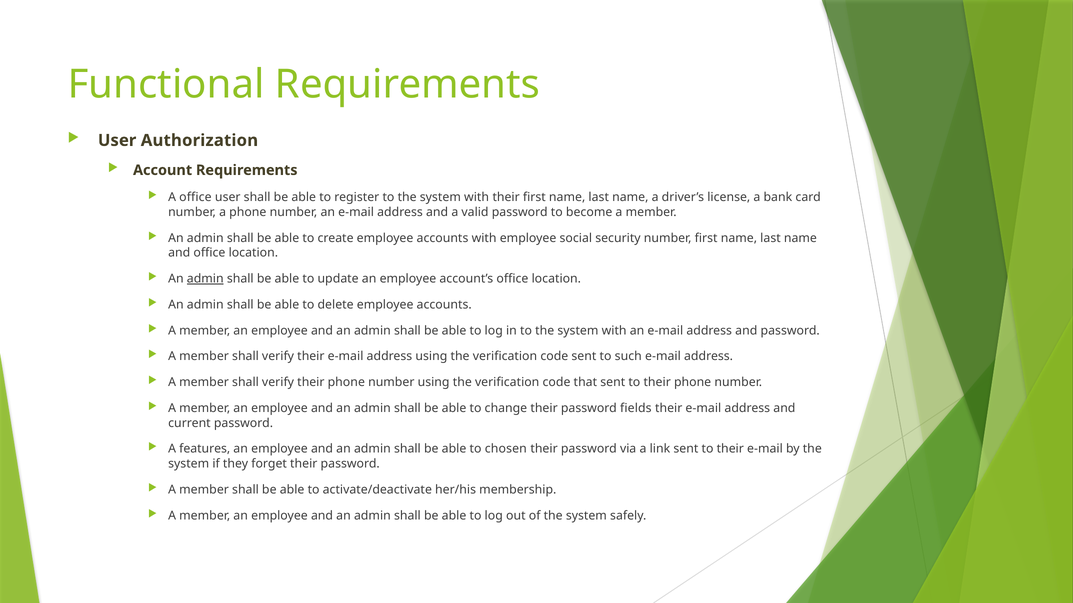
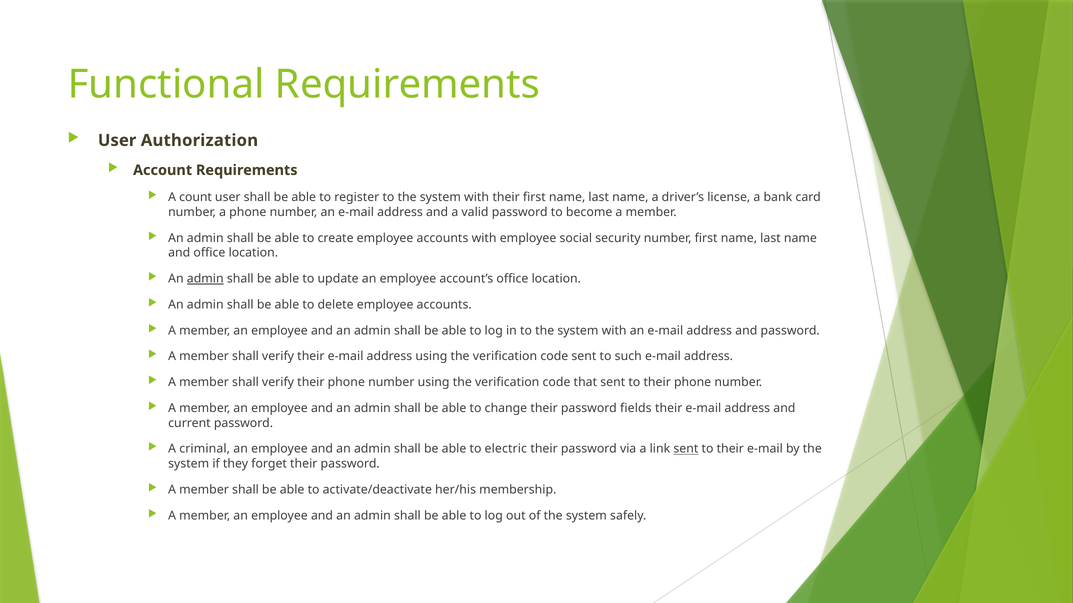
A office: office -> count (196, 197)
features: features -> criminal (205, 449)
chosen: chosen -> electric (506, 449)
sent underline: none -> present (686, 449)
